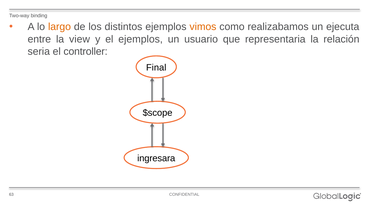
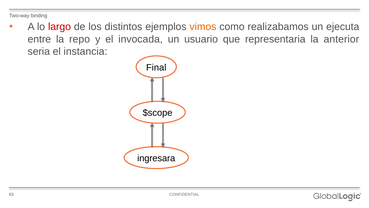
largo colour: orange -> red (59, 27)
view: view -> repo (80, 39)
el ejemplos: ejemplos -> invocada (141, 39)
relación: relación -> anterior (341, 39)
controller: controller -> instancia (85, 51)
